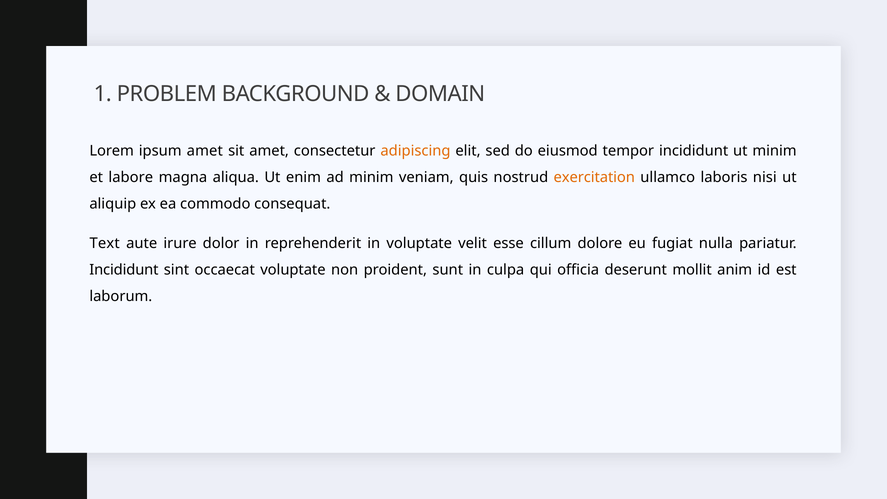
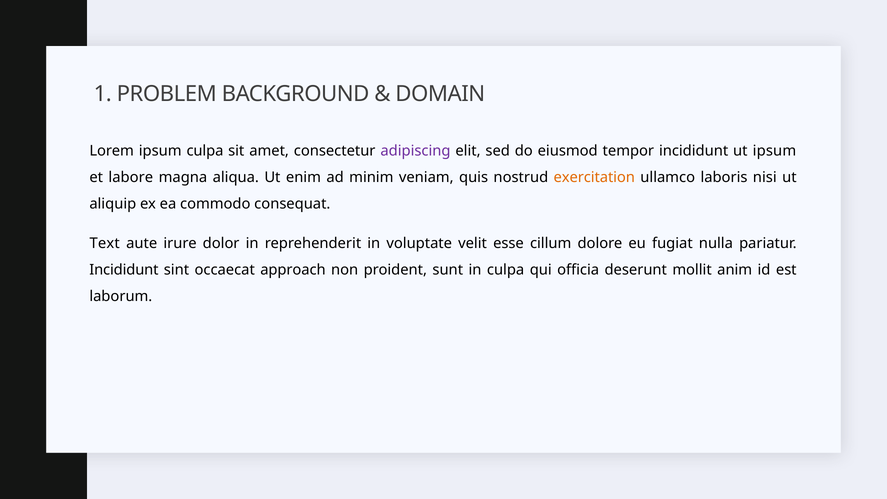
ipsum amet: amet -> culpa (205, 151)
adipiscing colour: orange -> purple (415, 151)
ut minim: minim -> ipsum (774, 151)
occaecat voluptate: voluptate -> approach (293, 270)
